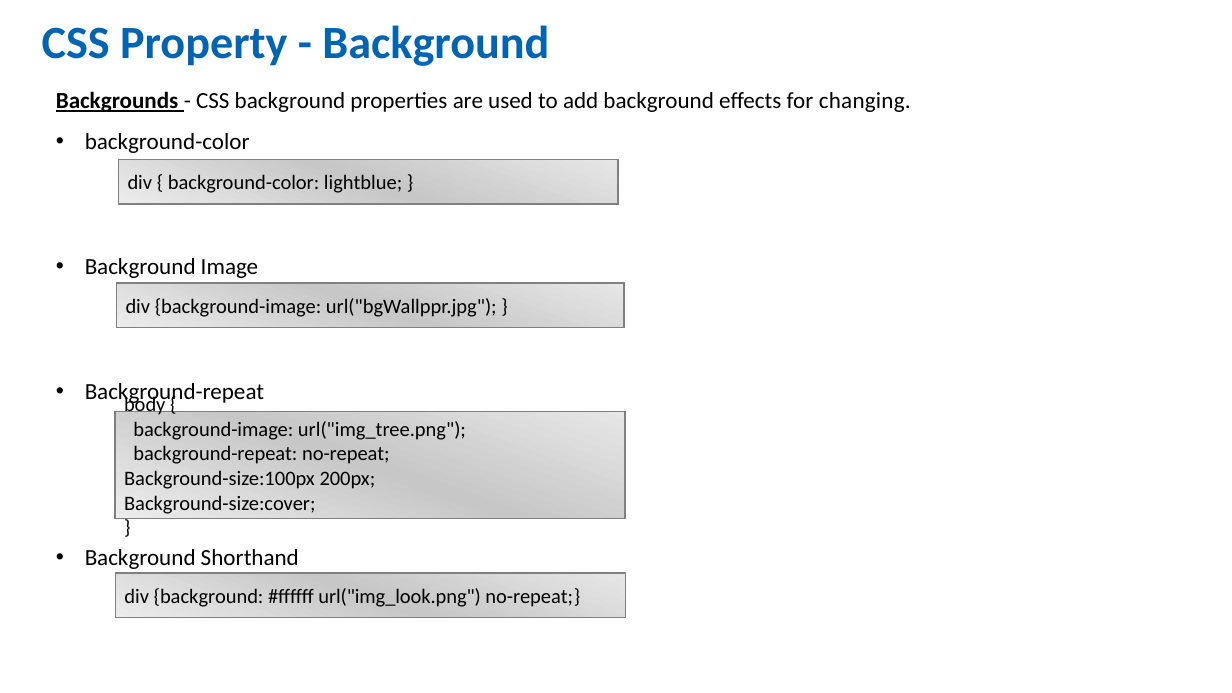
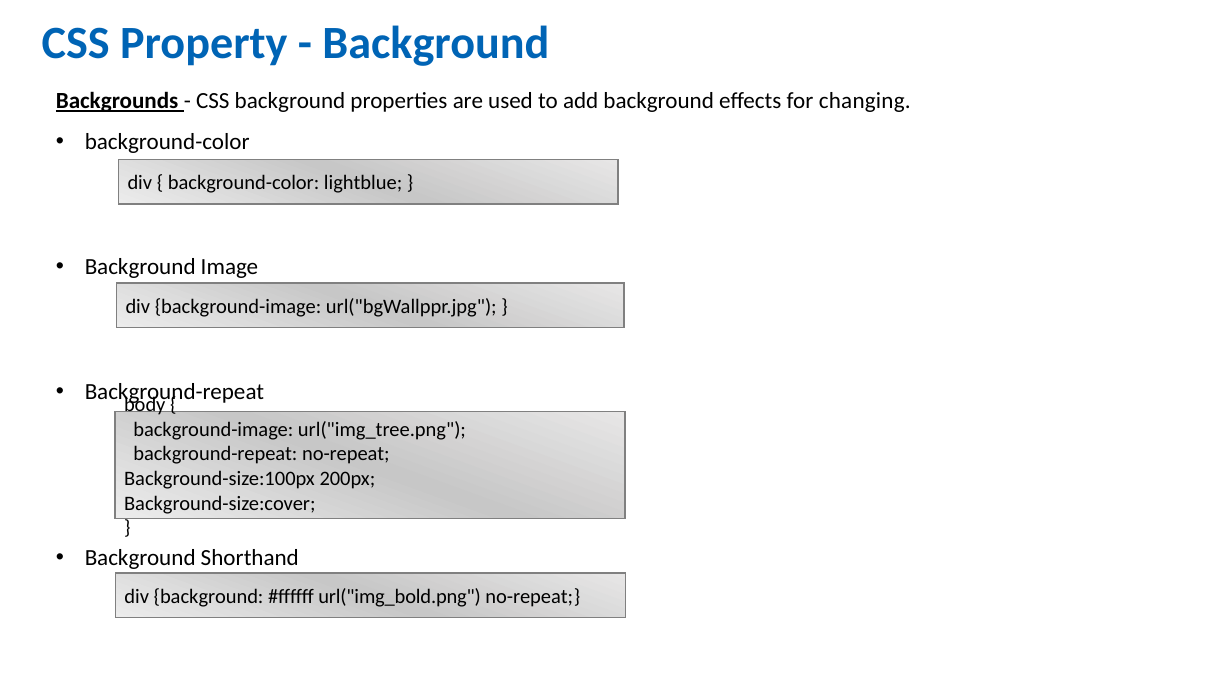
url("img_look.png: url("img_look.png -> url("img_bold.png (400, 597)
